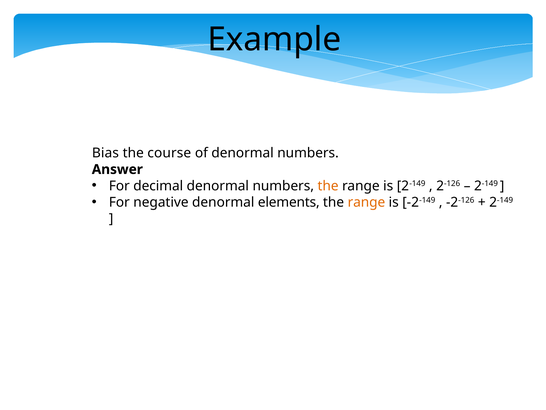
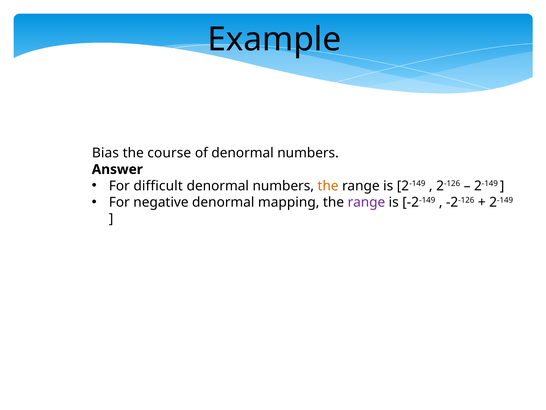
decimal: decimal -> difficult (158, 186)
elements: elements -> mapping (289, 202)
range colour: orange -> purple (366, 202)
